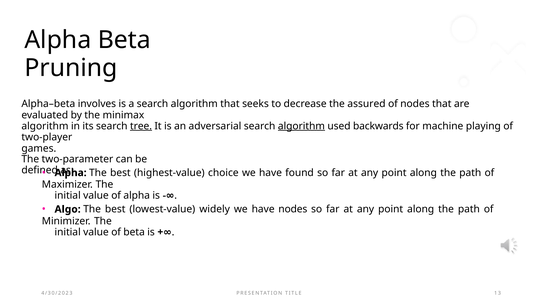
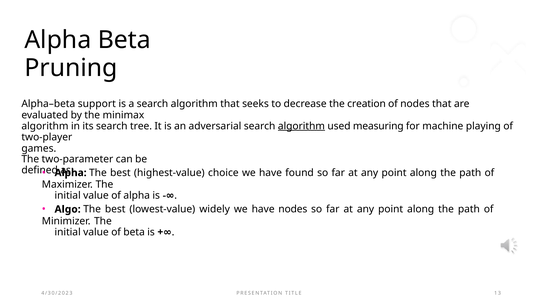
involves: involves -> support (97, 104)
assured: assured -> creation (367, 104)
tree underline: present -> none (141, 126)
backwards: backwards -> measuring (378, 126)
